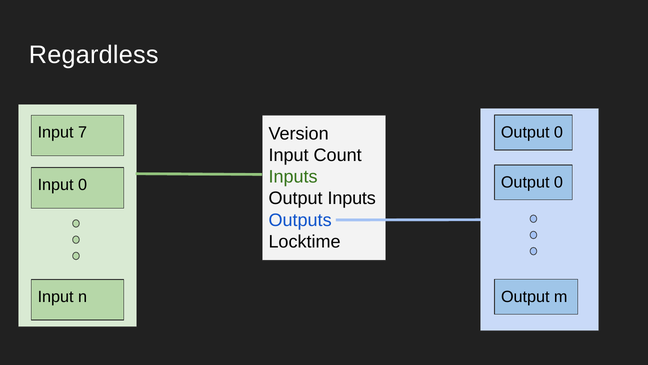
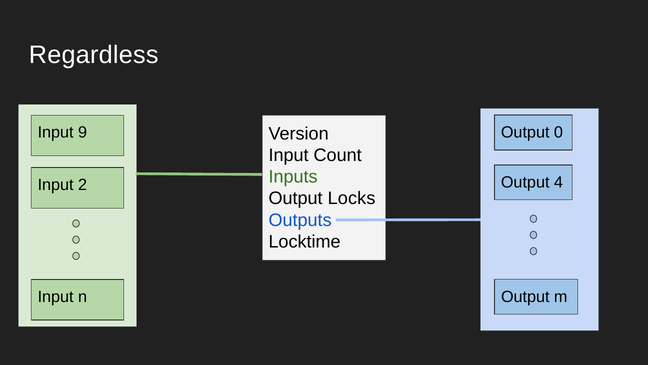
7: 7 -> 9 (83, 132)
0: 0 -> 4 (558, 182)
Input 0: 0 -> 2 (83, 185)
Output Inputs: Inputs -> Locks (352, 198)
